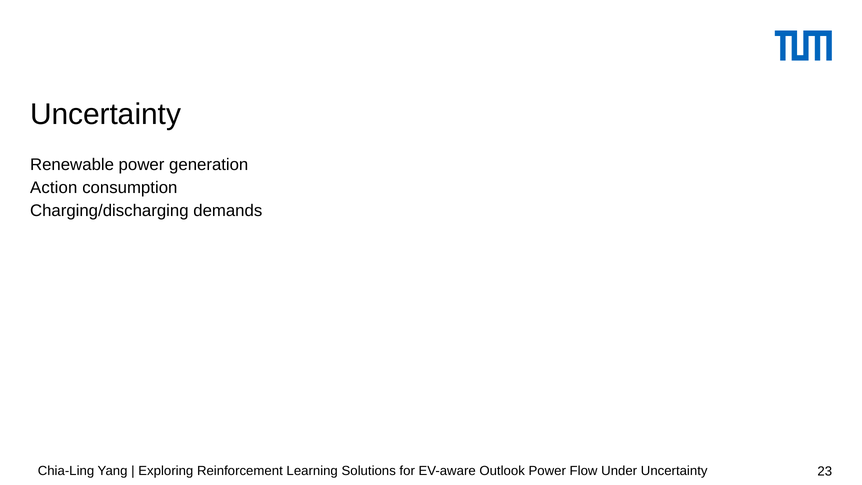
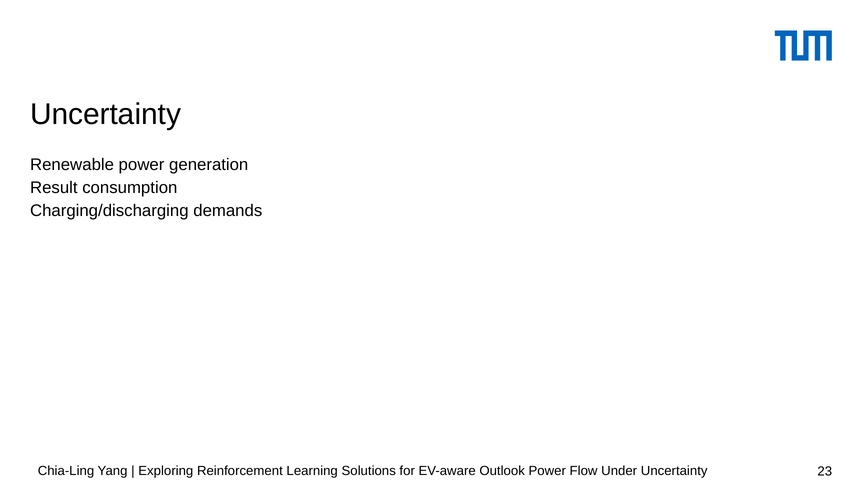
Action: Action -> Result (54, 188)
